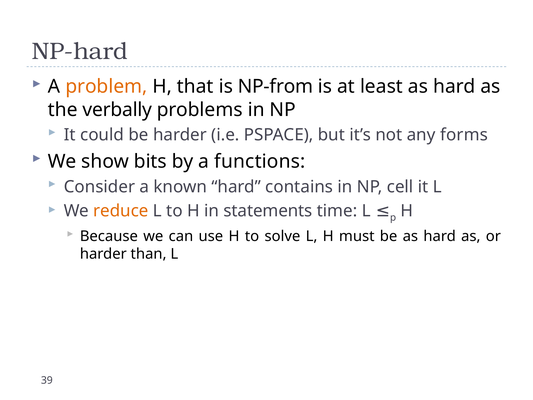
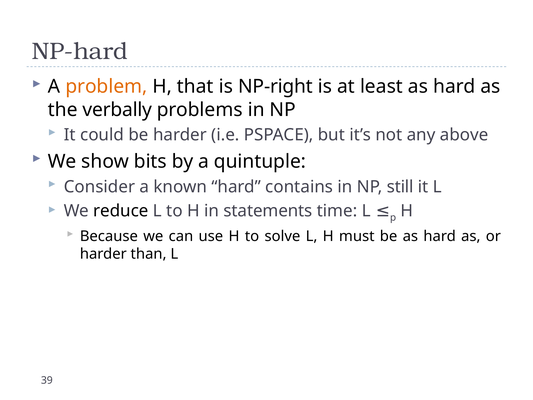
NP-from: NP-from -> NP-right (275, 87)
forms: forms -> above (464, 135)
functions: functions -> quintuple (260, 161)
cell: cell -> still (400, 187)
reduce colour: orange -> black (121, 211)
